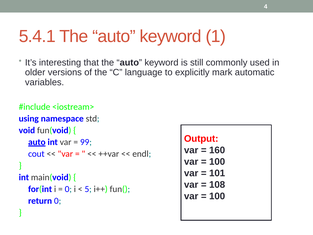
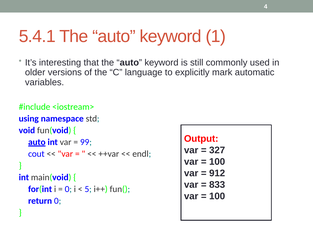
160: 160 -> 327 (217, 150)
101: 101 -> 912 (217, 173)
108: 108 -> 833 (217, 185)
